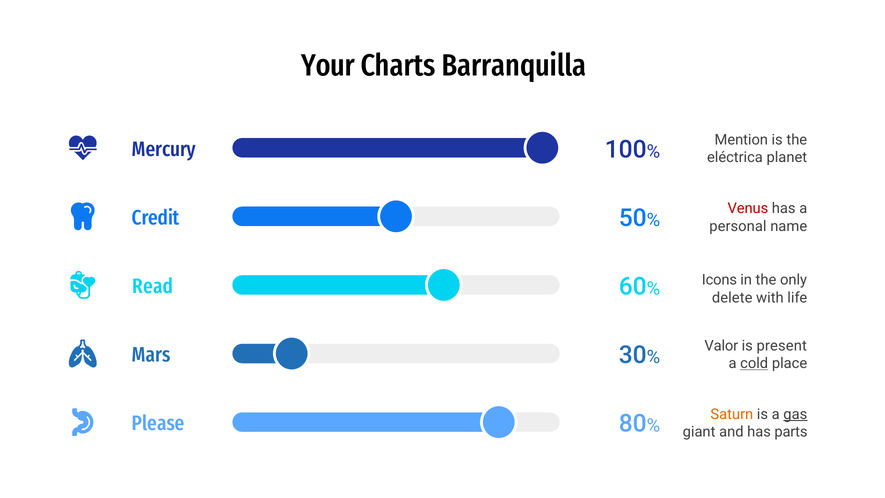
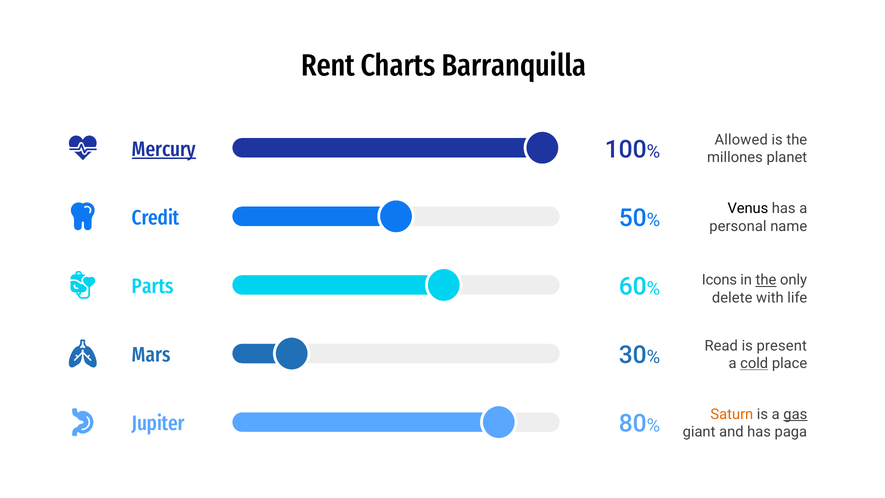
Your: Your -> Rent (328, 66)
Mention: Mention -> Allowed (741, 140)
Mercury underline: none -> present (164, 149)
eléctrica: eléctrica -> millones (735, 158)
Venus colour: red -> black (748, 208)
Read: Read -> Parts (153, 286)
the underline: none -> present (766, 280)
Valor: Valor -> Read (721, 346)
Please: Please -> Jupiter (158, 423)
parts: parts -> paga (791, 432)
